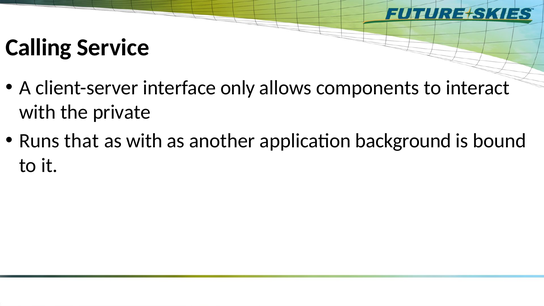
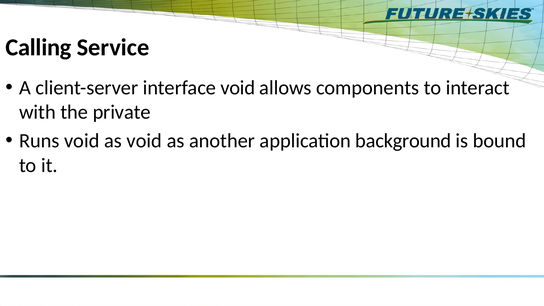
interface only: only -> void (238, 88)
Runs that: that -> void (82, 141)
as with: with -> void (144, 141)
